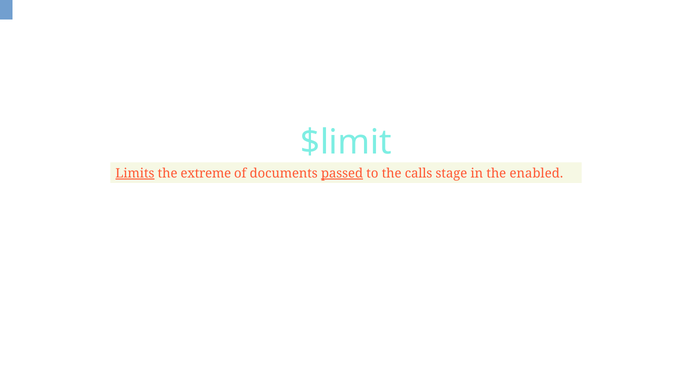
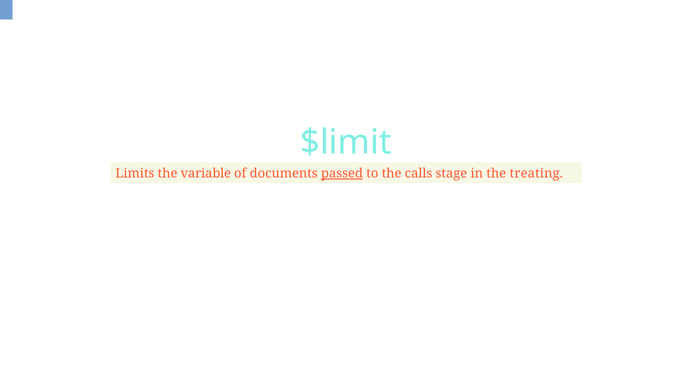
Limits underline: present -> none (135, 174)
extreme: extreme -> variable (206, 174)
enabled: enabled -> treating (536, 174)
